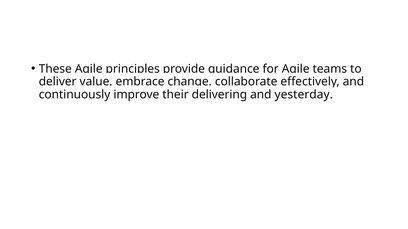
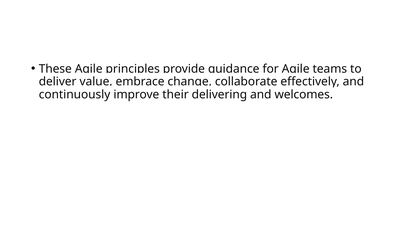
yesterday: yesterday -> welcomes (304, 95)
